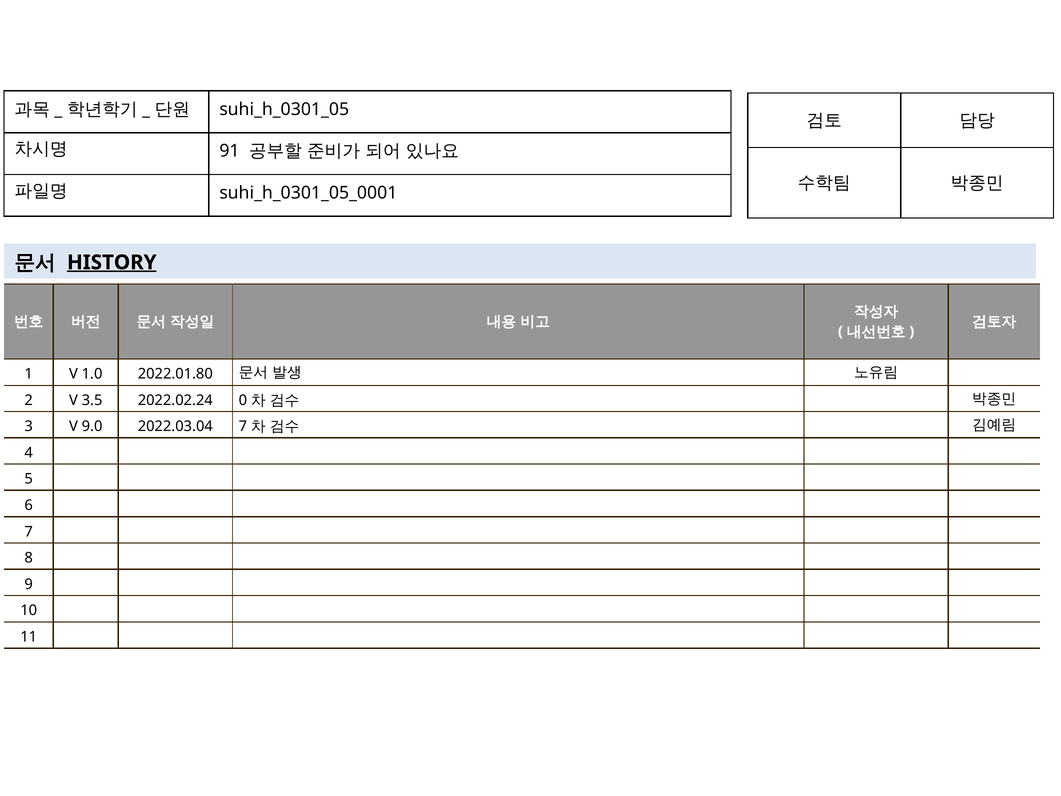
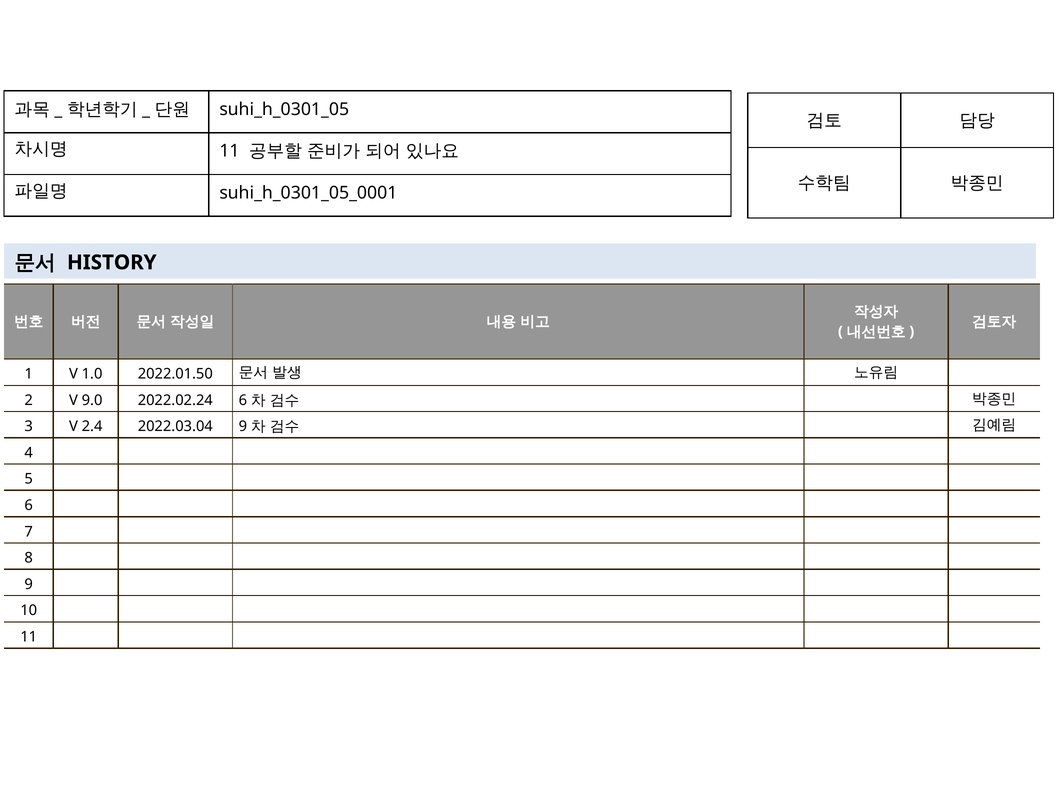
91: 91 -> 11 (229, 151)
HISTORY underline: present -> none (112, 262)
2022.01.80: 2022.01.80 -> 2022.01.50 (175, 374)
3.5: 3.5 -> 9.0 (92, 400)
2022.02.24 0: 0 -> 6 (243, 400)
9.0: 9.0 -> 2.4 (92, 426)
2022.03.04 7: 7 -> 9 (243, 426)
